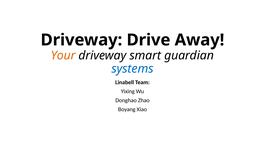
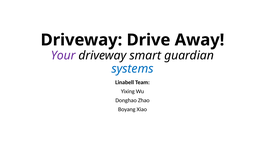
Your colour: orange -> purple (63, 56)
